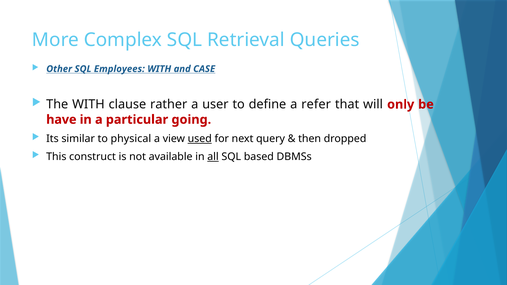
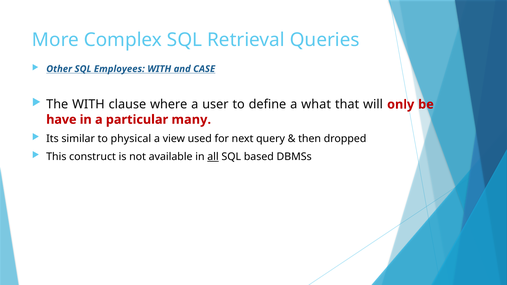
rather: rather -> where (169, 104)
refer: refer -> what (316, 104)
going: going -> many (191, 120)
used underline: present -> none (200, 139)
